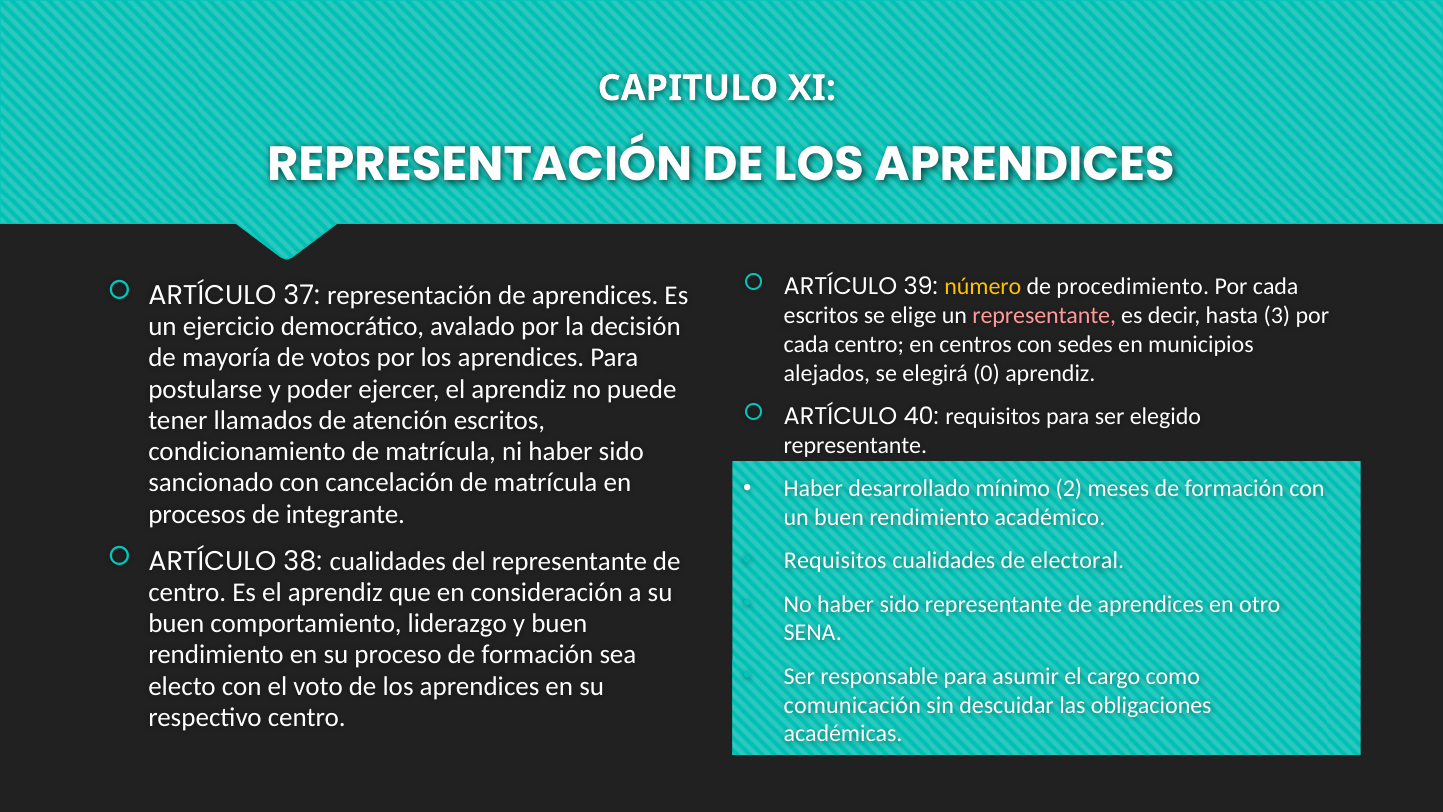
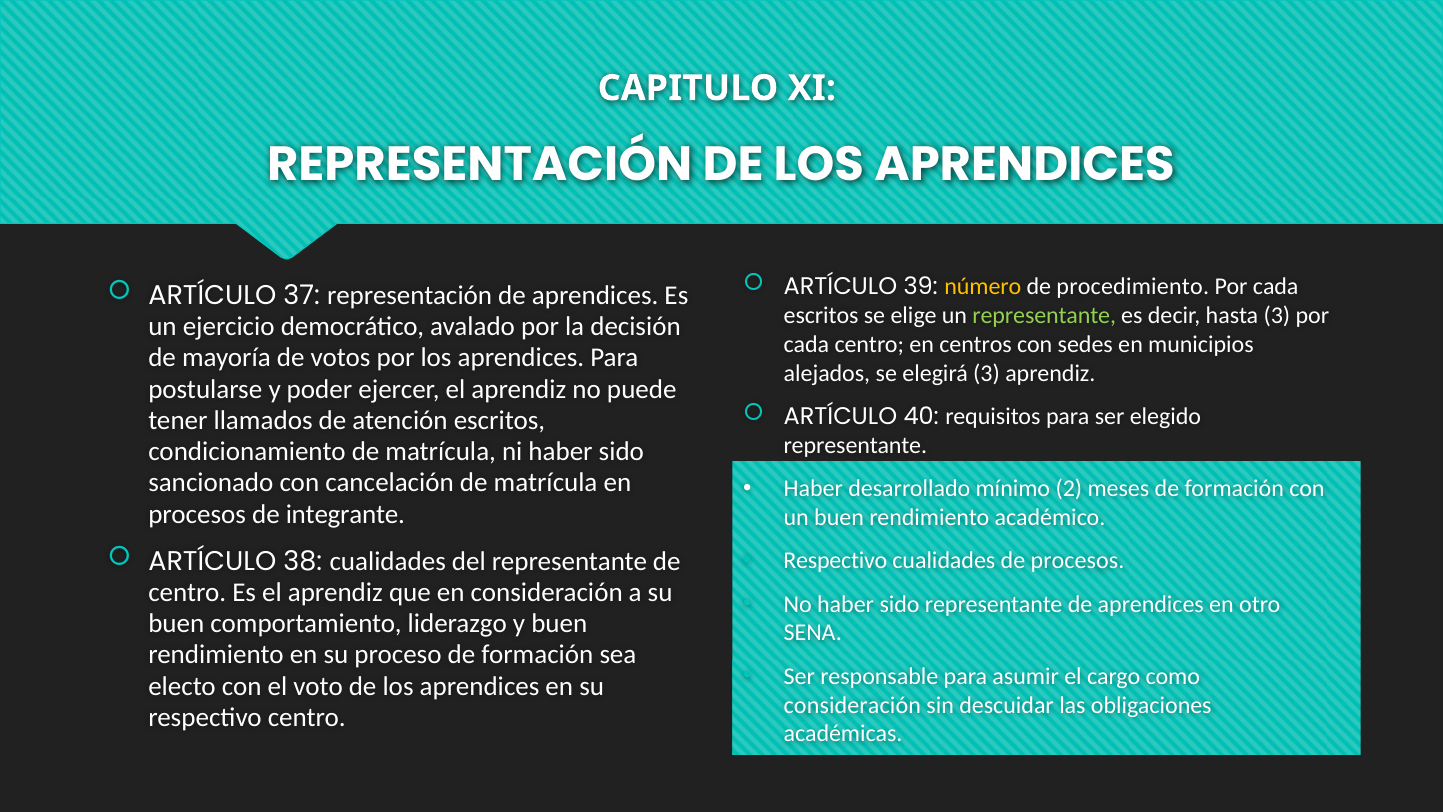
representante colour: pink -> light green (1044, 315)
elegirá 0: 0 -> 3 (987, 373)
Requisitos: Requisitos -> Respectivo (835, 561)
de electoral: electoral -> procesos (1078, 561)
comunicación: comunicación -> consideración (852, 705)
